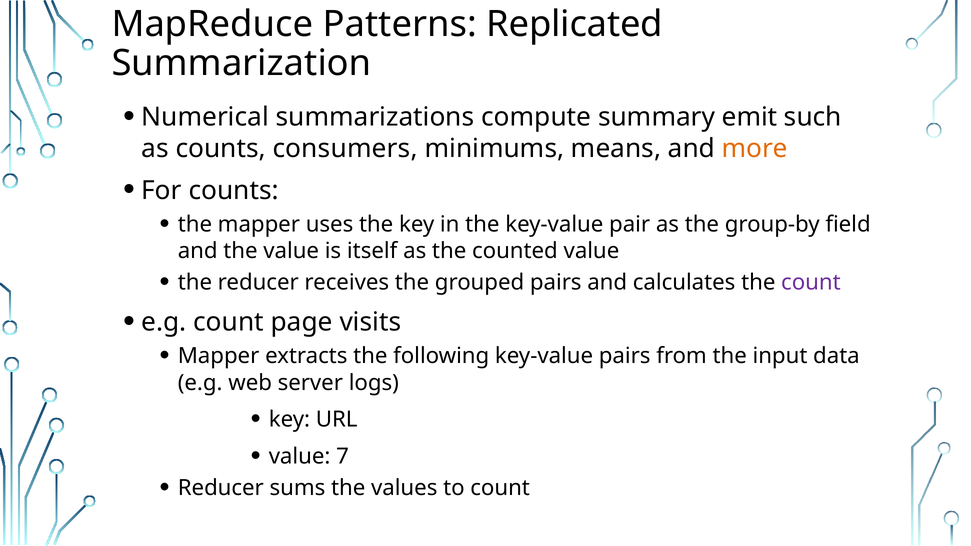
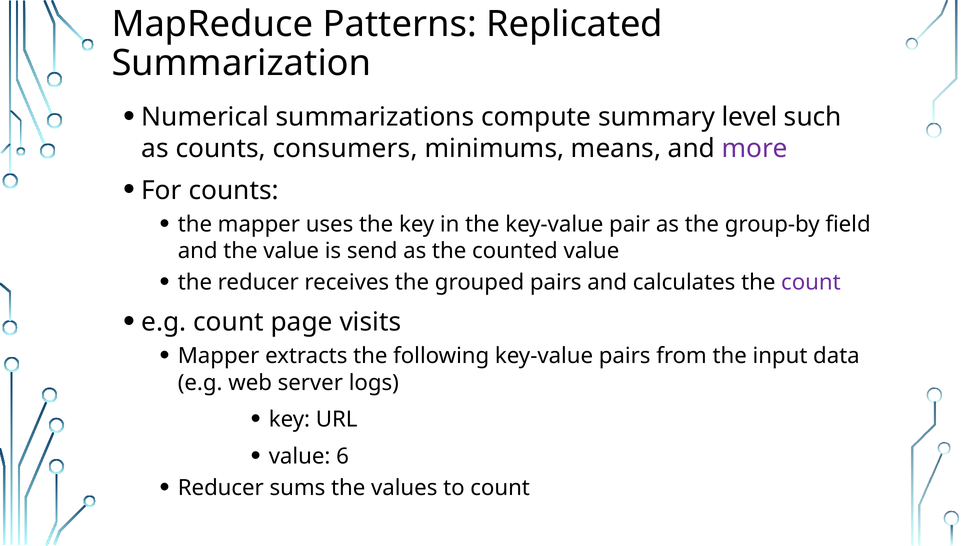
emit: emit -> level (750, 117)
more colour: orange -> purple (755, 149)
itself: itself -> send (372, 251)
7: 7 -> 6 (343, 456)
